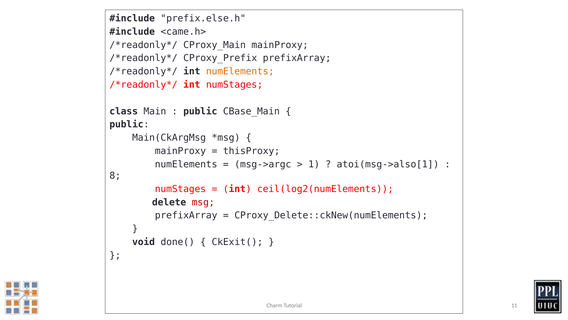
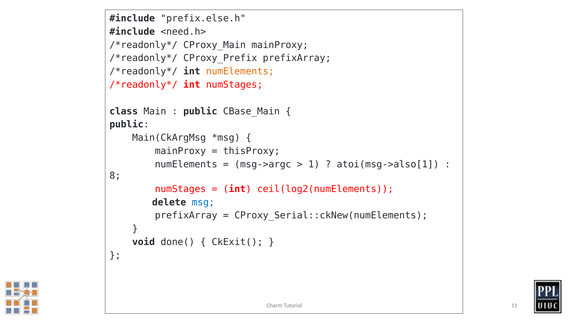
<came.h>: <came.h> -> <need.h> (183, 32)
msg colour: red -> blue (203, 202)
CProxy_Delete::ckNew(numElements: CProxy_Delete::ckNew(numElements -> CProxy_Serial::ckNew(numElements (331, 215)
